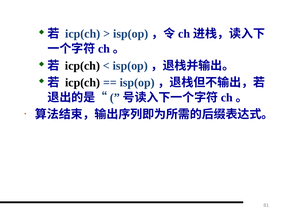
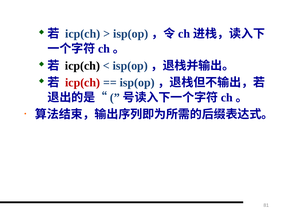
icp(ch colour: black -> red (83, 82)
